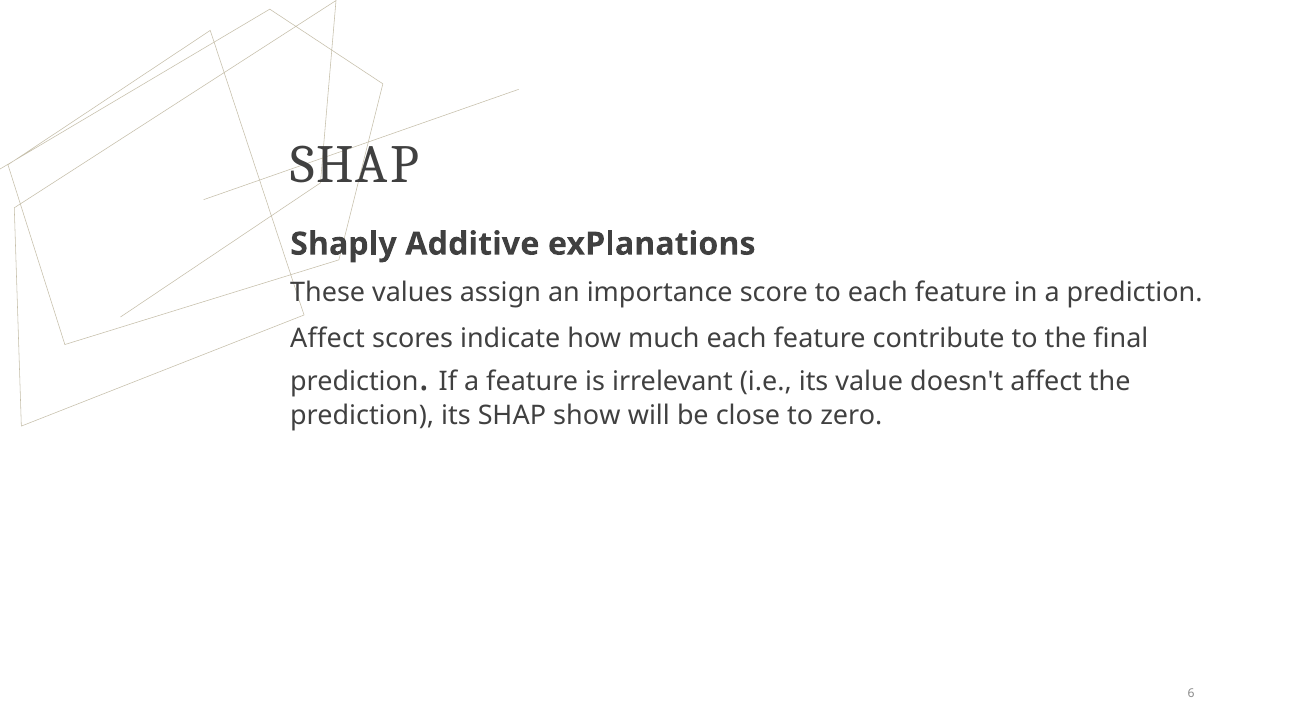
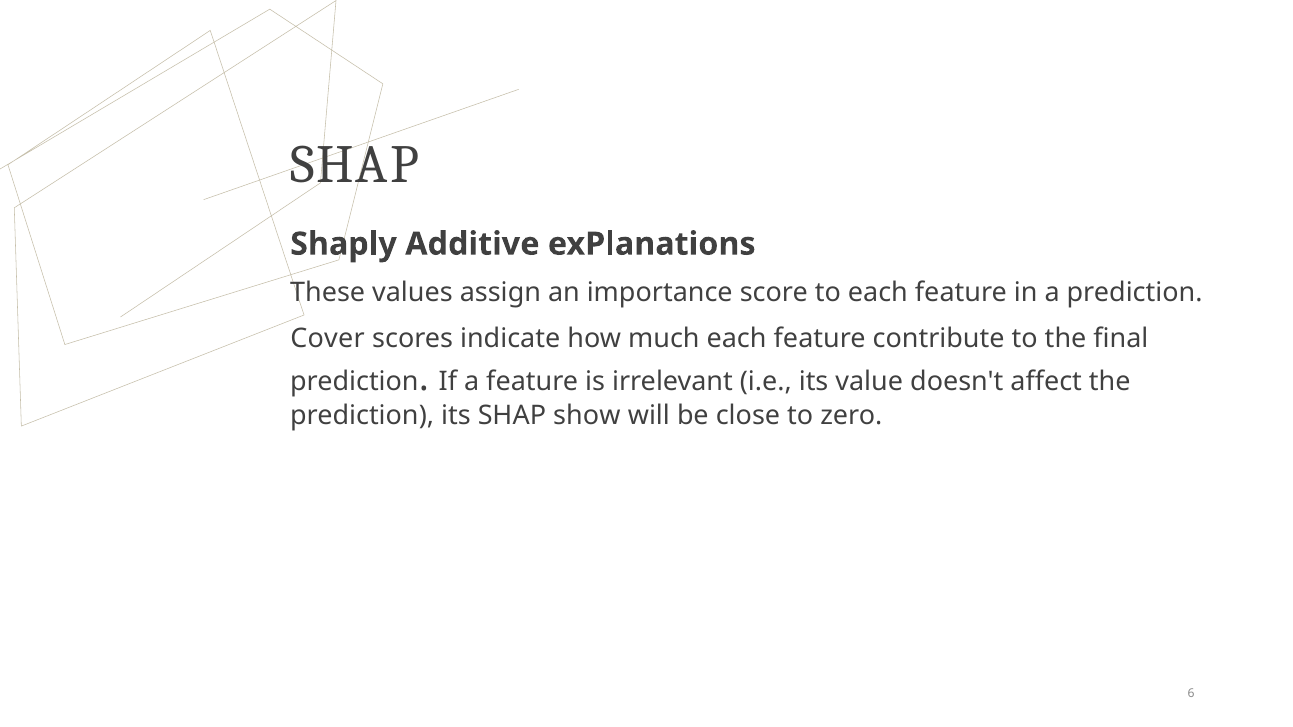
Affect: Affect -> Cover (328, 339)
